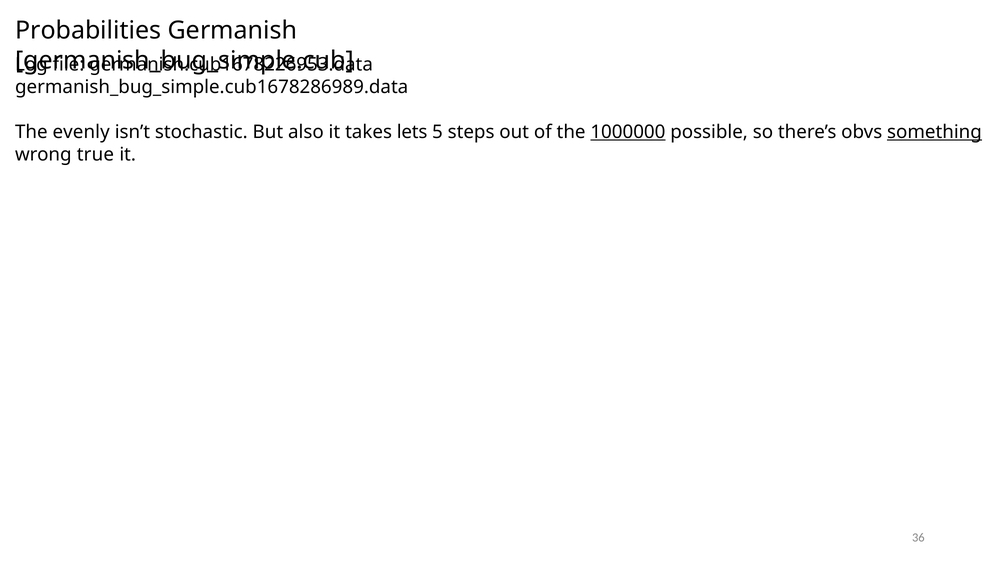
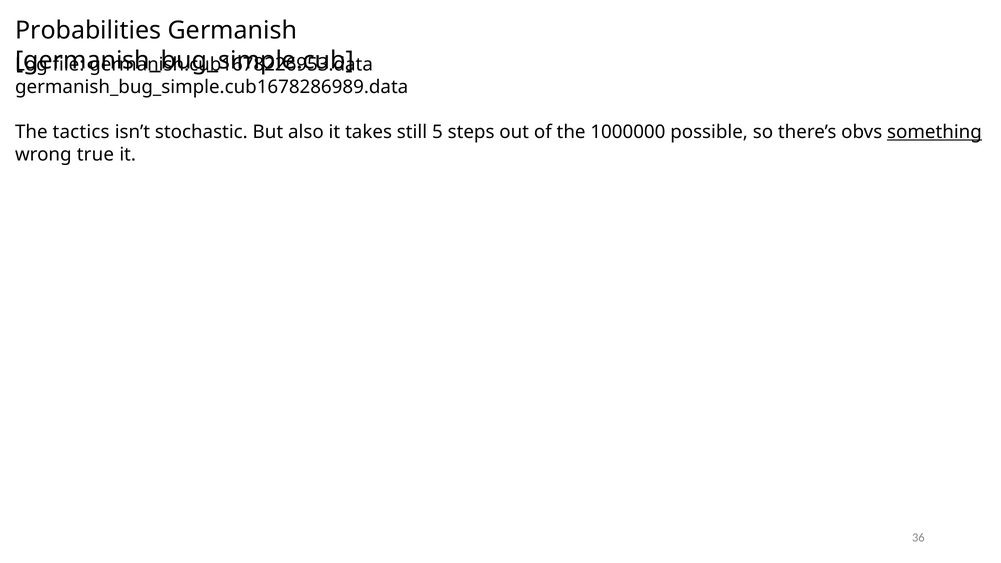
evenly: evenly -> tactics (81, 132)
lets: lets -> still (412, 132)
1000000 underline: present -> none (628, 132)
